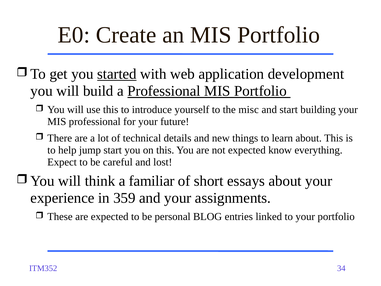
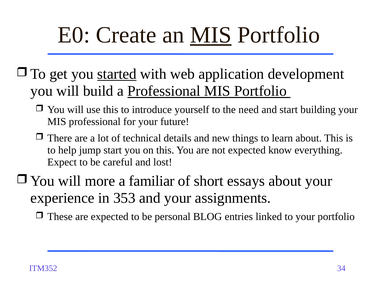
MIS underline: none -> present (211, 35)
misc: misc -> need (249, 110)
think: think -> more (100, 181)
359: 359 -> 353 (124, 198)
